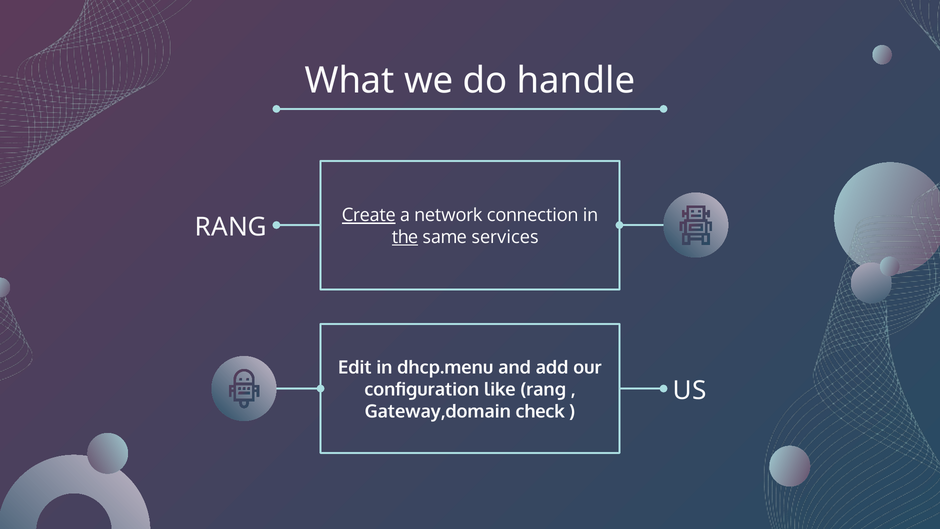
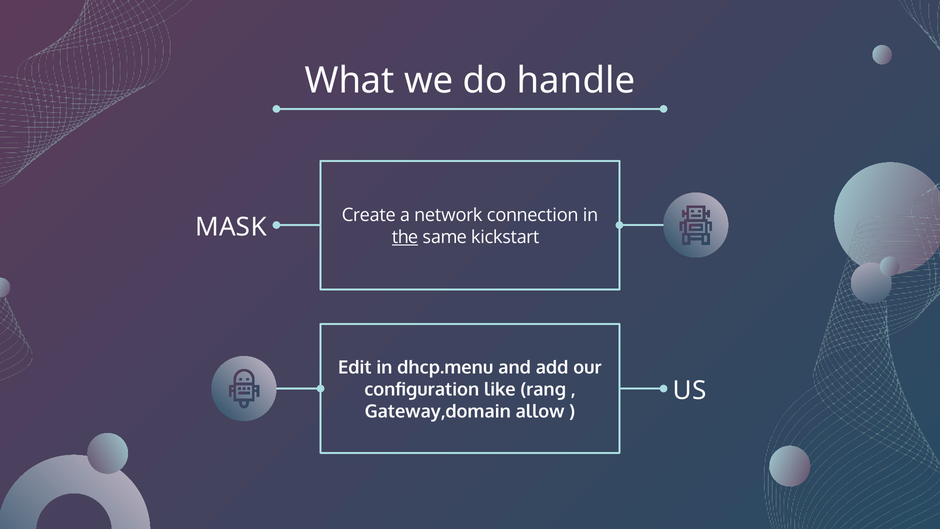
Create underline: present -> none (369, 215)
RANG: RANG -> MASK (231, 227)
services: services -> kickstart (505, 237)
check: check -> allow (540, 412)
